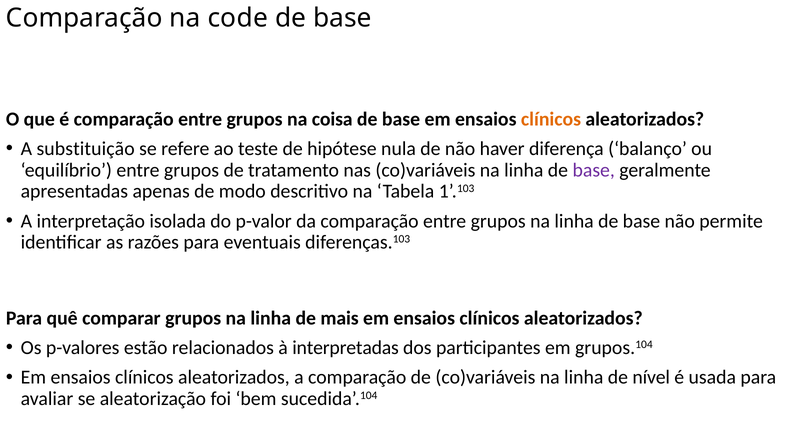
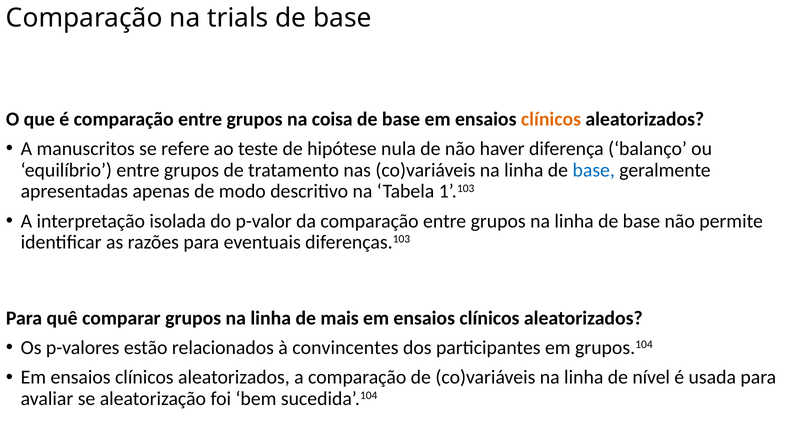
code: code -> trials (238, 18)
substituição: substituição -> manuscritos (86, 149)
base colour: purple -> blue (594, 170)
interpretadas: interpretadas -> convincentes (345, 347)
